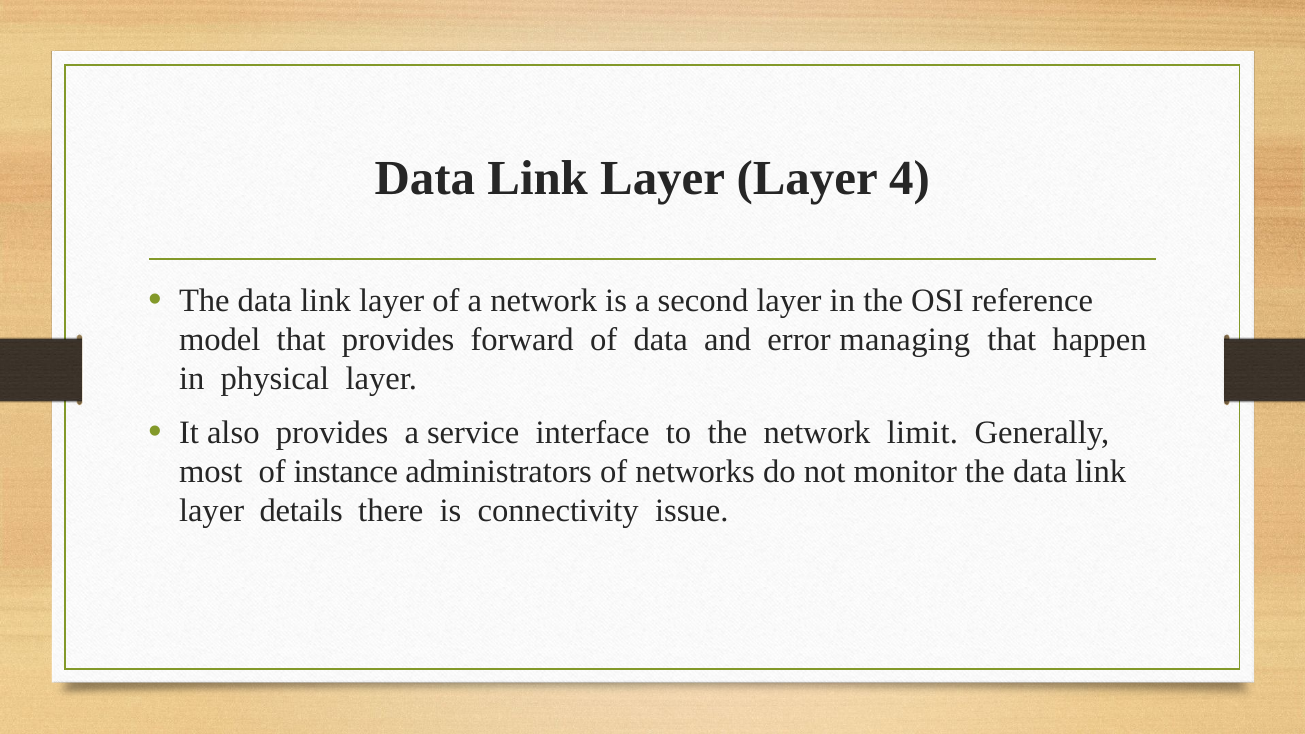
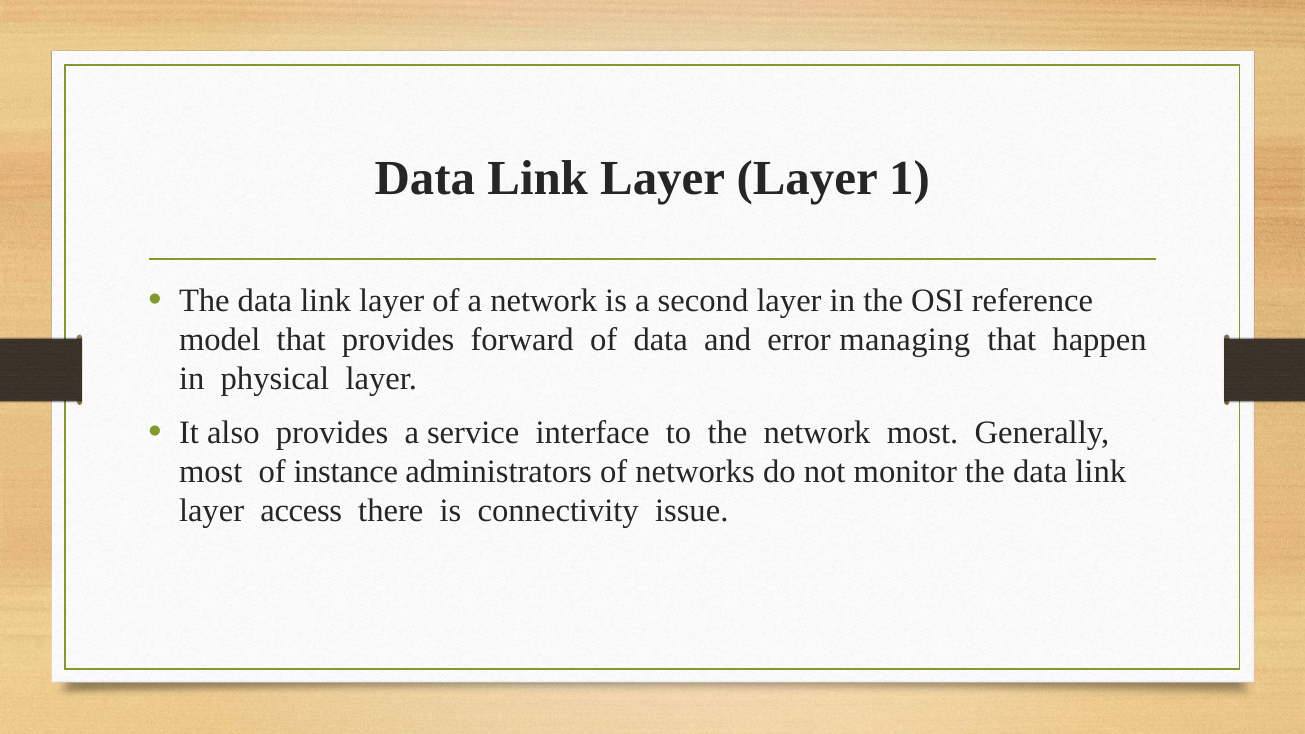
4: 4 -> 1 (910, 178)
network limit: limit -> most (923, 433)
details: details -> access (301, 511)
